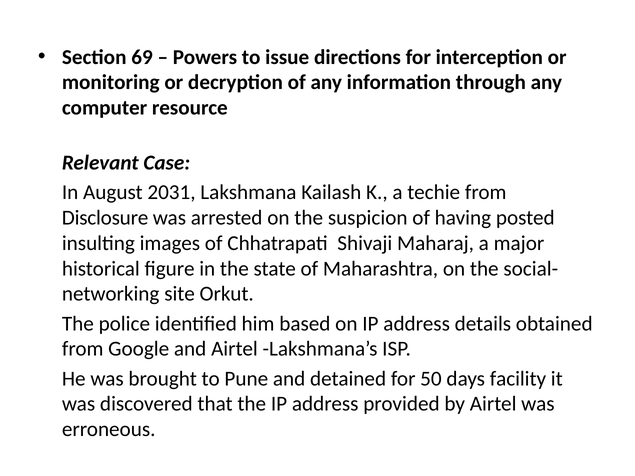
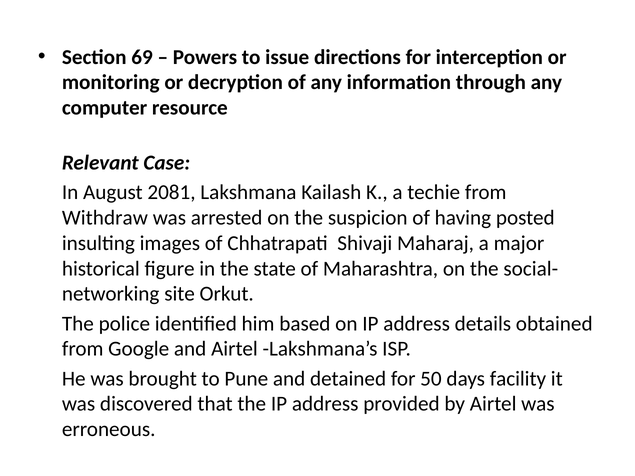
2031: 2031 -> 2081 (171, 193)
Disclosure: Disclosure -> Withdraw (105, 218)
